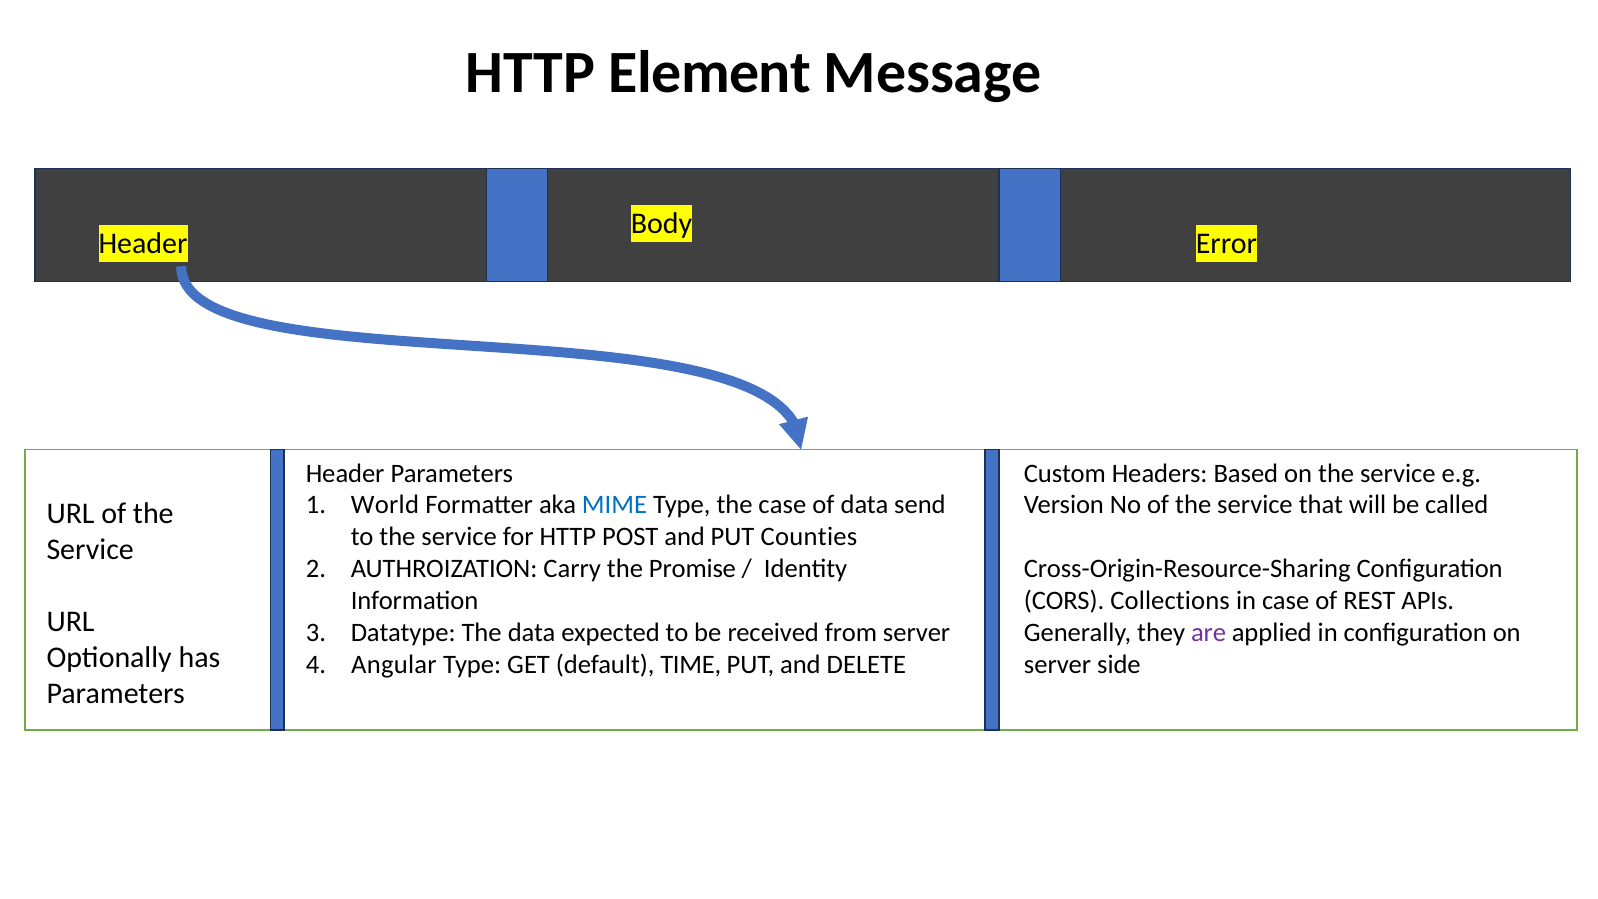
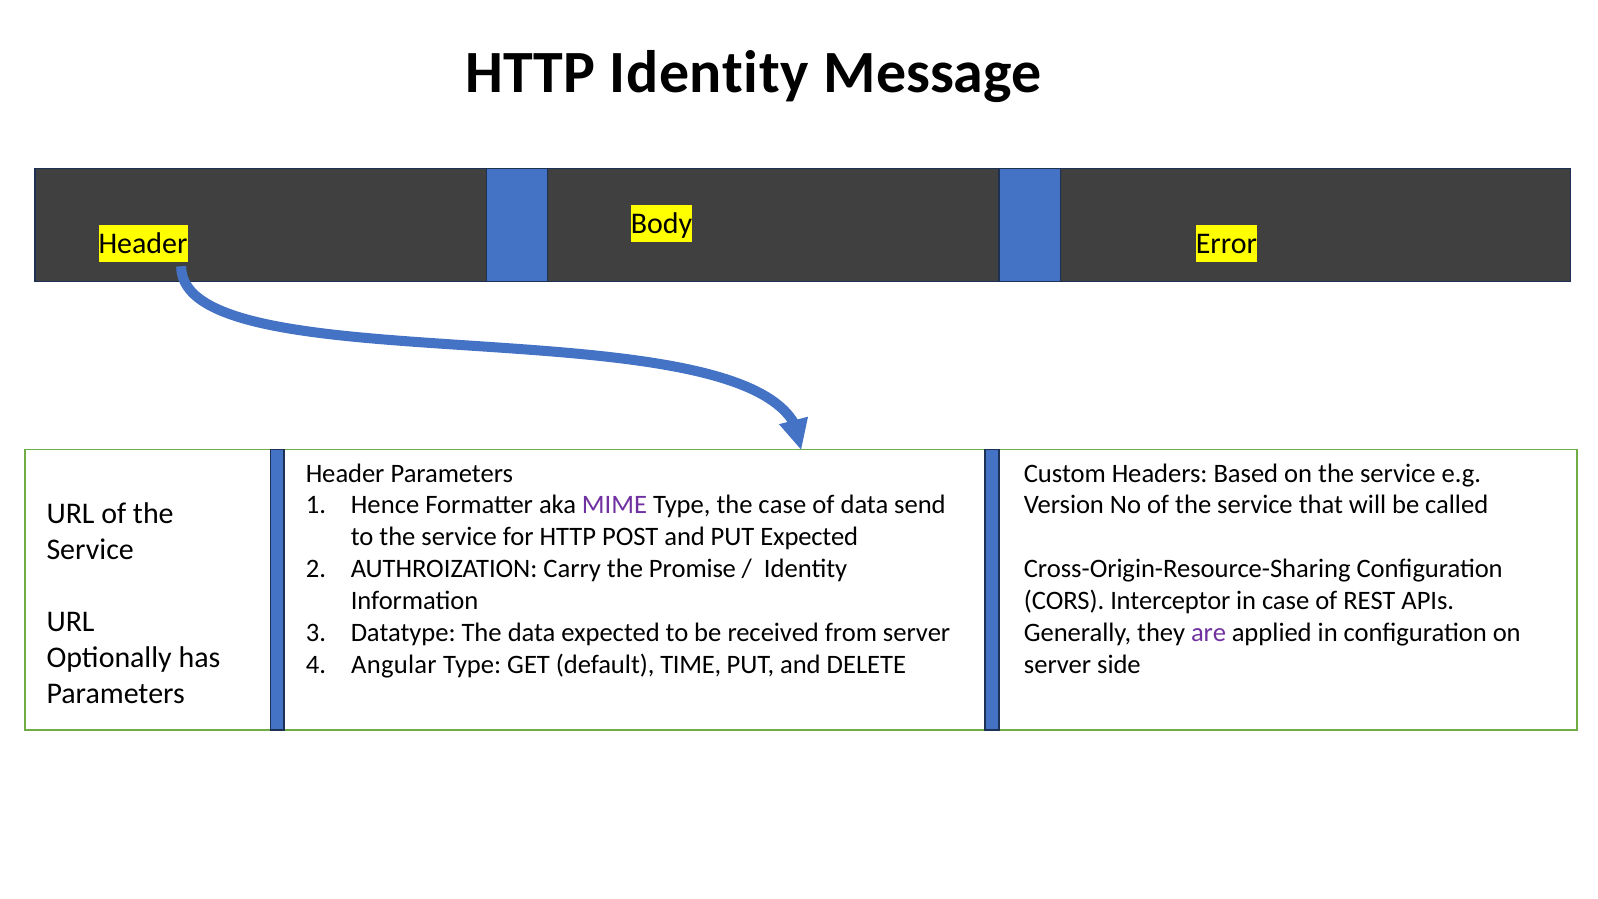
HTTP Element: Element -> Identity (709, 72)
World: World -> Hence (385, 505)
MIME colour: blue -> purple (615, 505)
PUT Counties: Counties -> Expected (809, 537)
Collections: Collections -> Interceptor (1170, 601)
